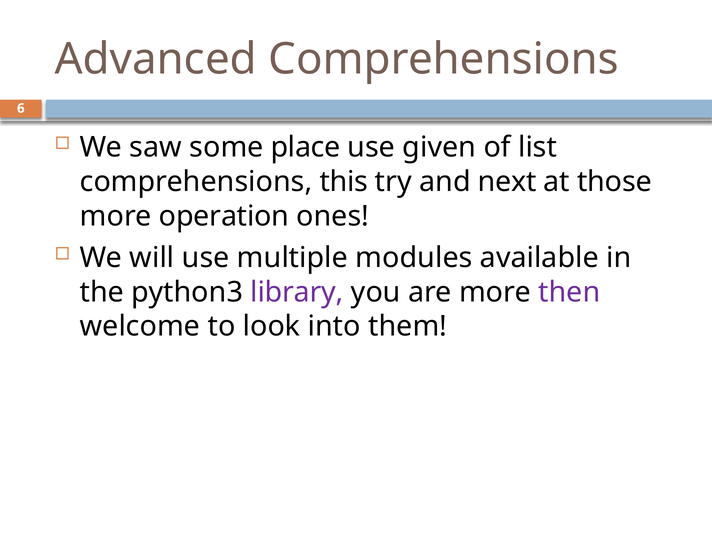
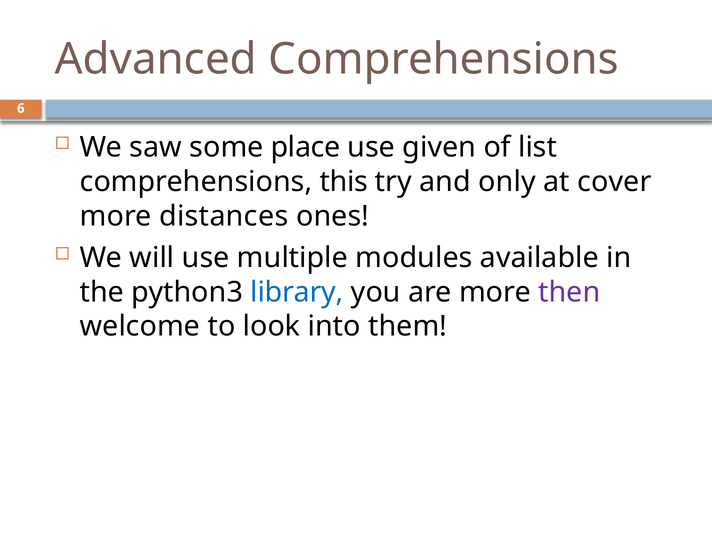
next: next -> only (507, 182)
those: those -> cover (614, 182)
operation: operation -> distances (224, 216)
library colour: purple -> blue (297, 292)
